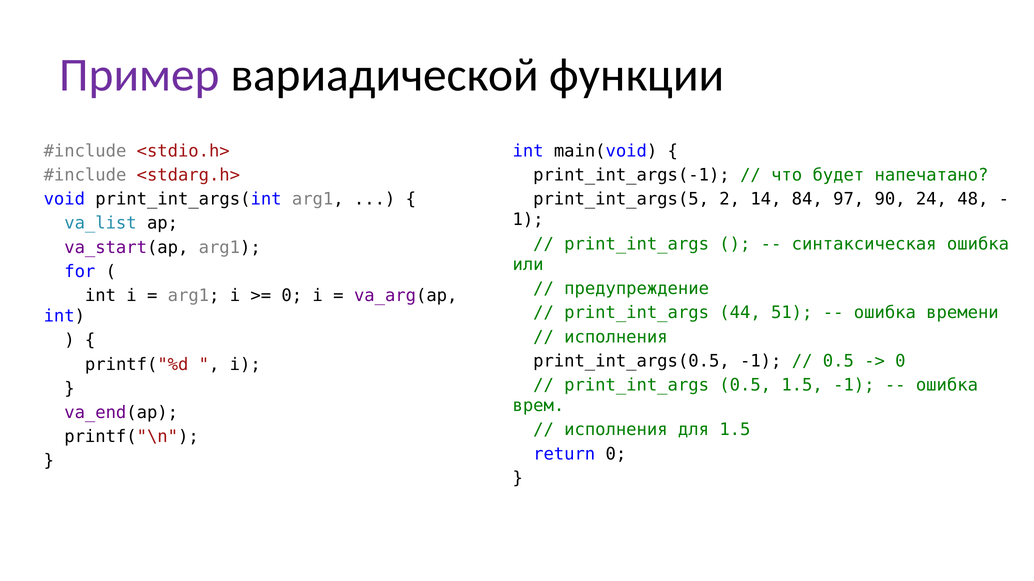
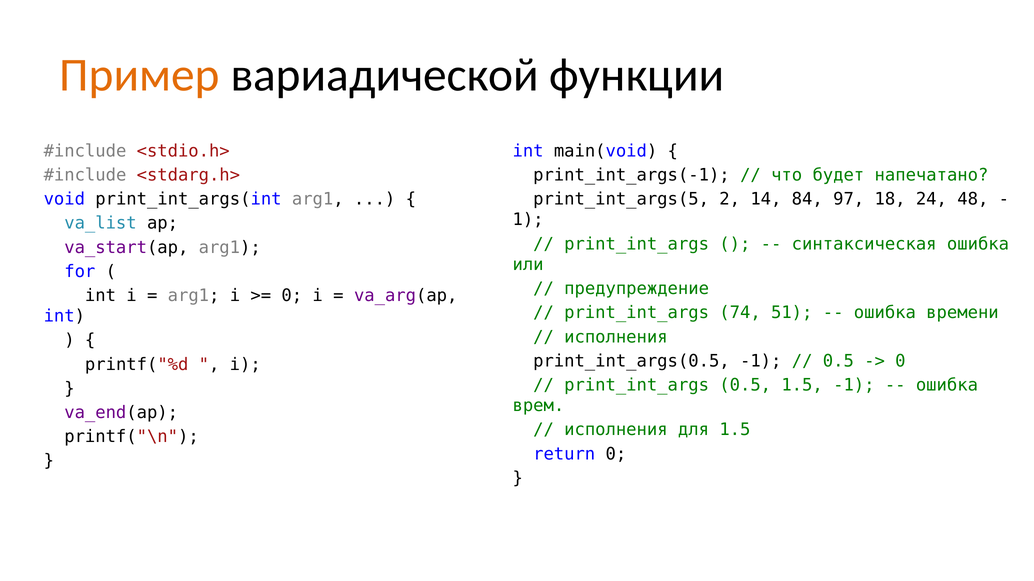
Пример colour: purple -> orange (140, 75)
90: 90 -> 18 (890, 199)
44: 44 -> 74 (740, 313)
